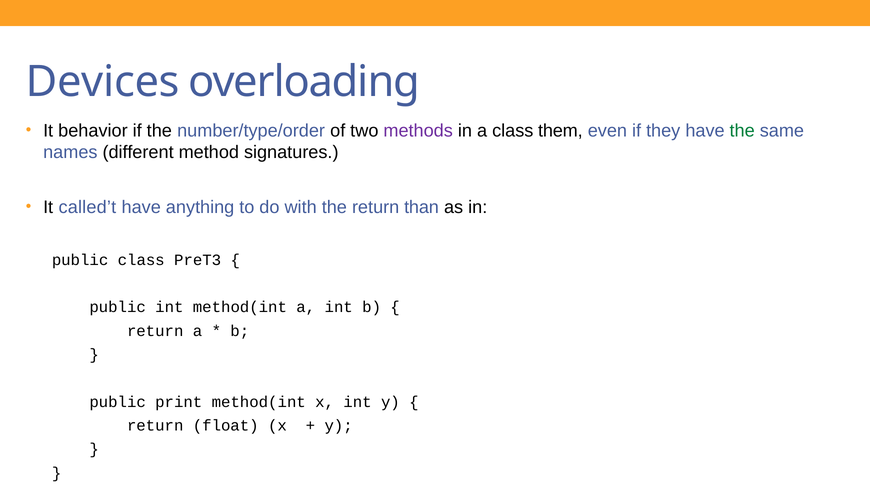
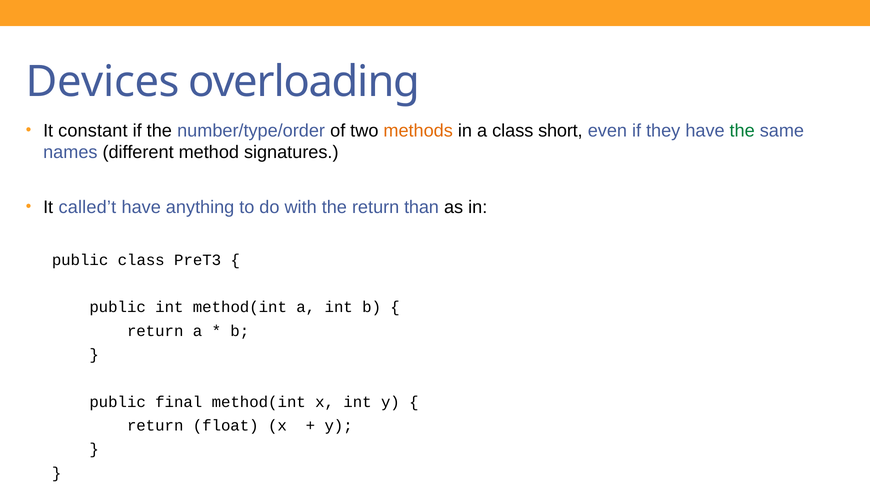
behavior: behavior -> constant (93, 131)
methods colour: purple -> orange (418, 131)
them: them -> short (560, 131)
print: print -> final (179, 402)
